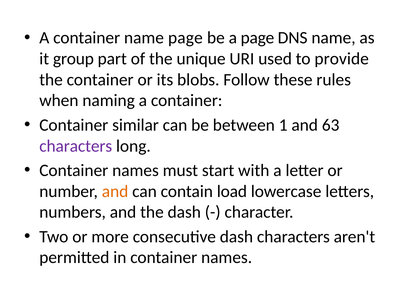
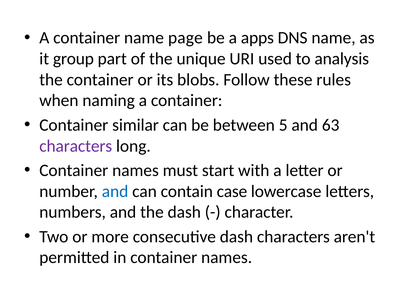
a page: page -> apps (257, 38)
provide: provide -> analysis (342, 59)
1: 1 -> 5 (283, 125)
and colour: orange -> blue (115, 191)
load: load -> case (232, 191)
